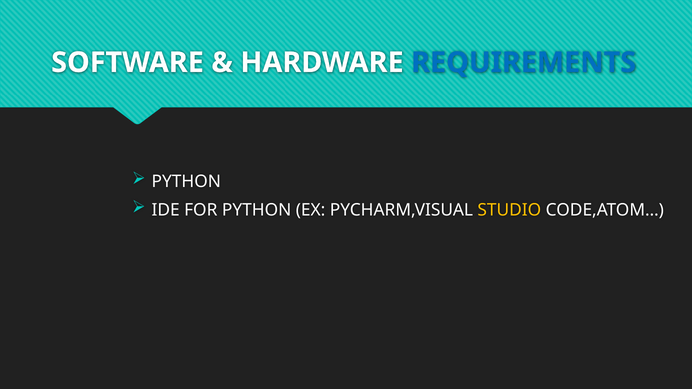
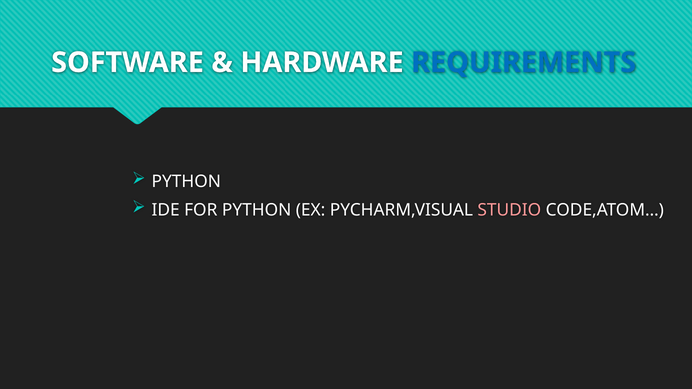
STUDIO colour: yellow -> pink (509, 210)
